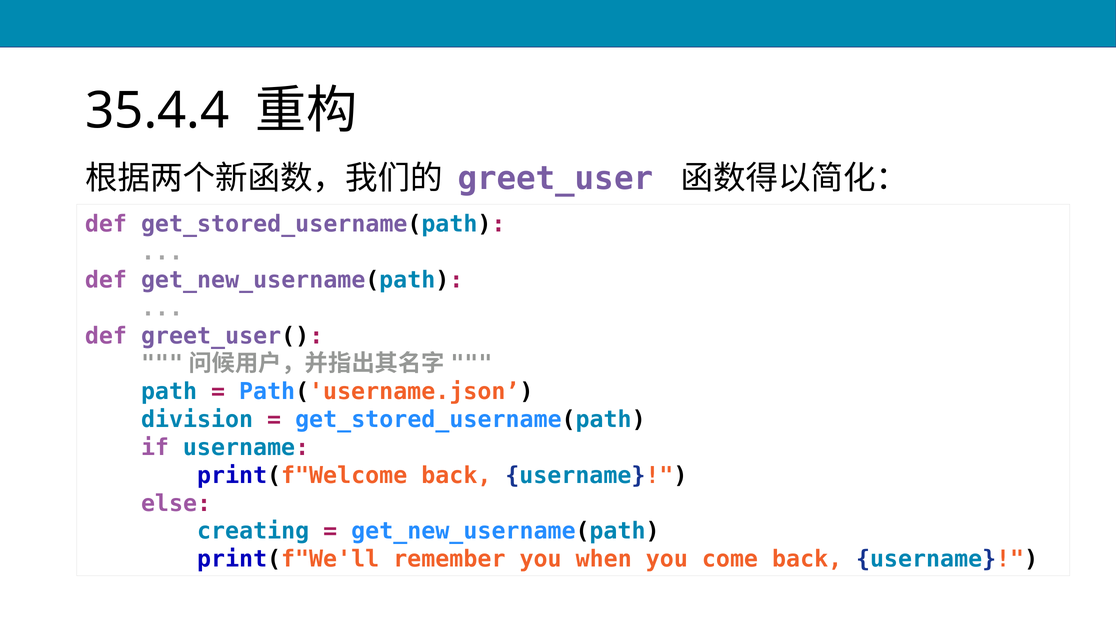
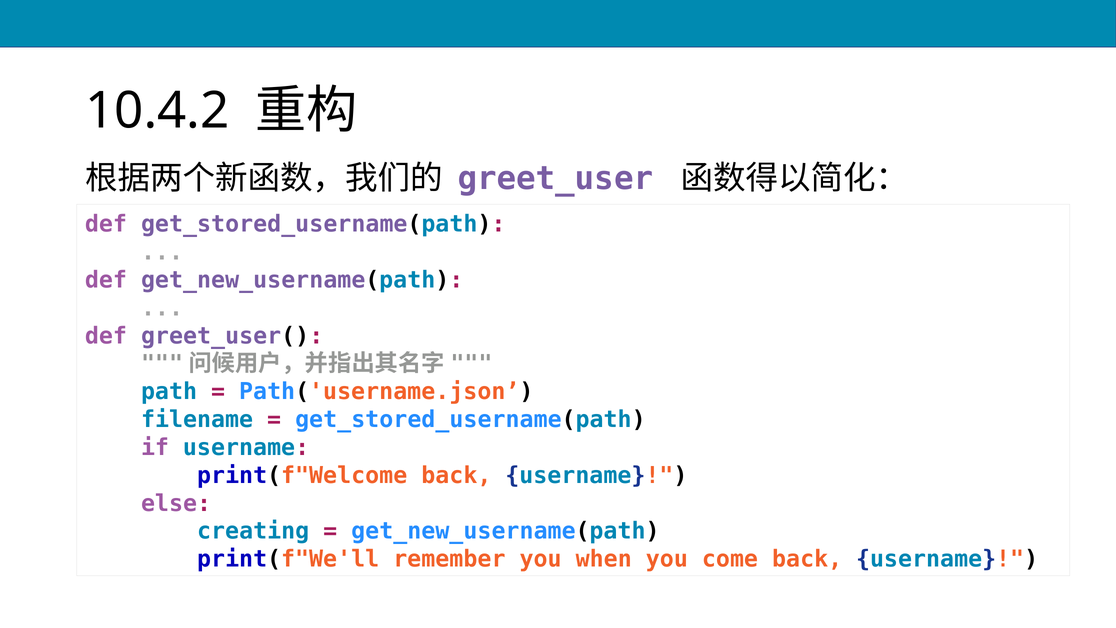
35.4.4: 35.4.4 -> 10.4.2 (157, 111)
division: division -> filename (197, 419)
